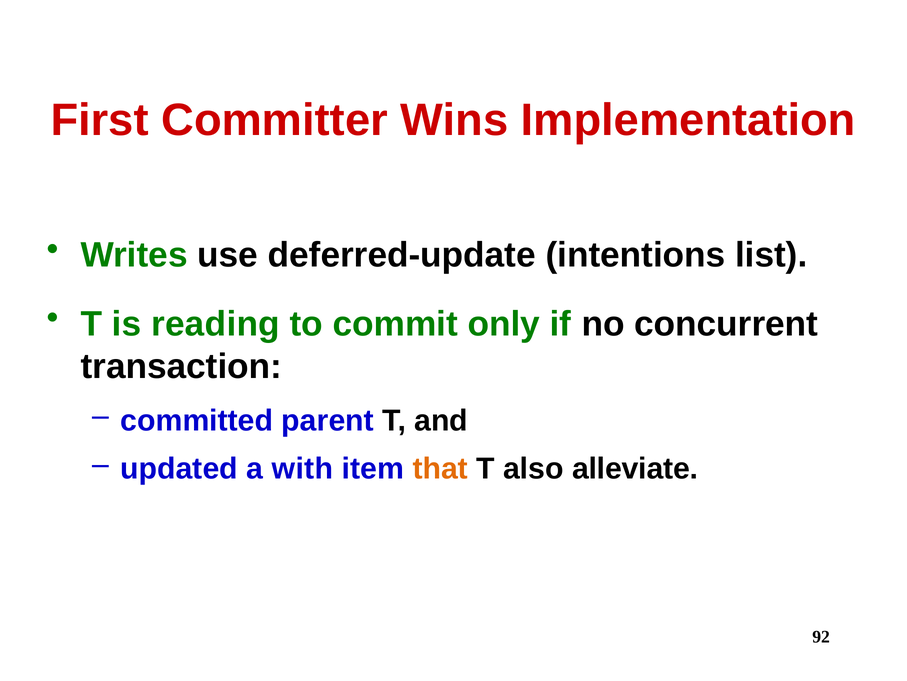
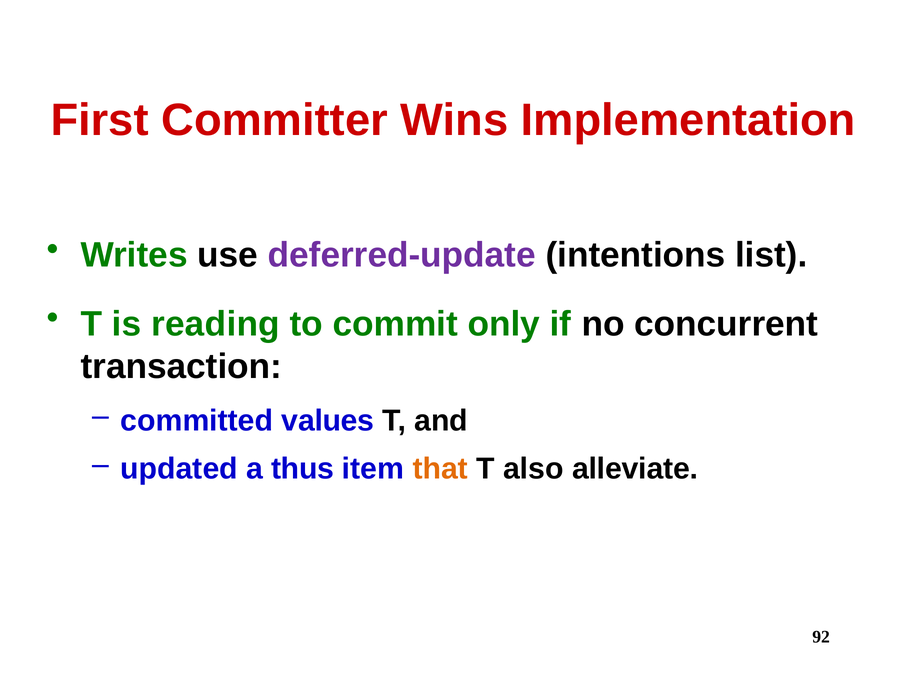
deferred-update colour: black -> purple (402, 255)
parent: parent -> values (328, 420)
with: with -> thus (303, 468)
